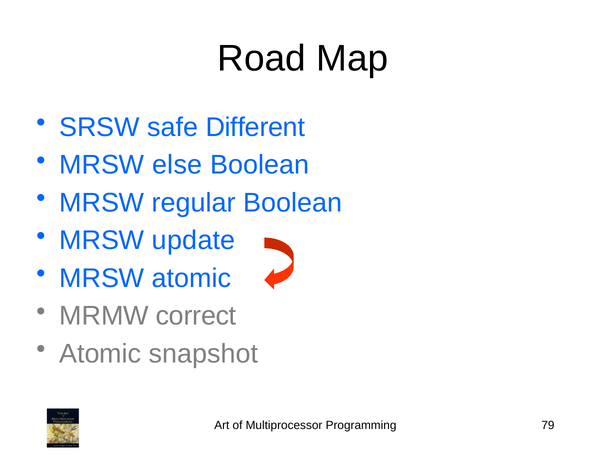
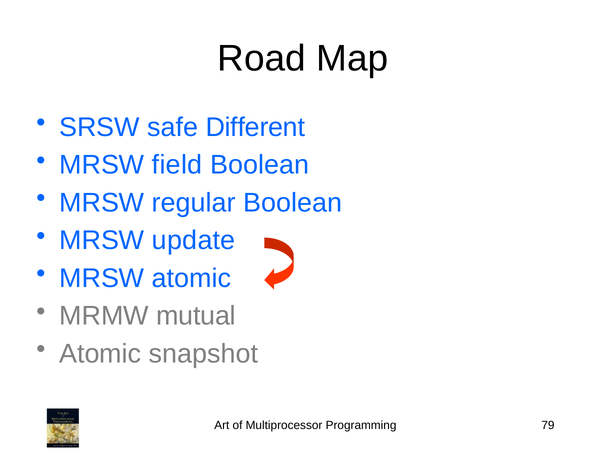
else: else -> field (177, 165)
correct: correct -> mutual (196, 316)
